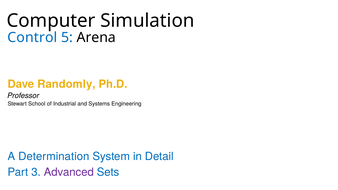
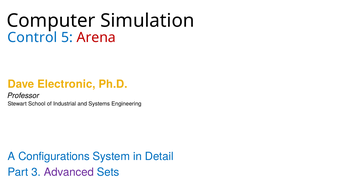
Arena colour: black -> red (96, 38)
Randomly: Randomly -> Electronic (66, 84)
Determination: Determination -> Configurations (54, 157)
